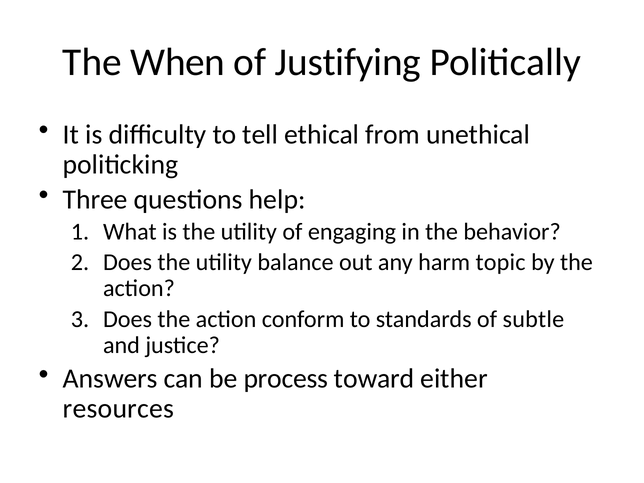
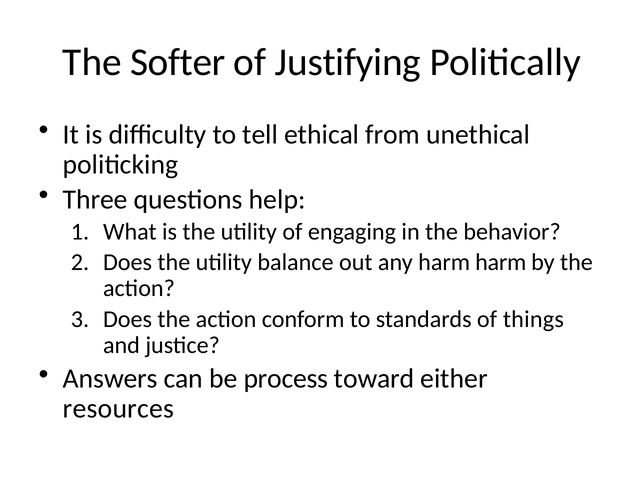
When: When -> Softer (178, 62)
harm topic: topic -> harm (501, 262)
subtle: subtle -> things (533, 319)
